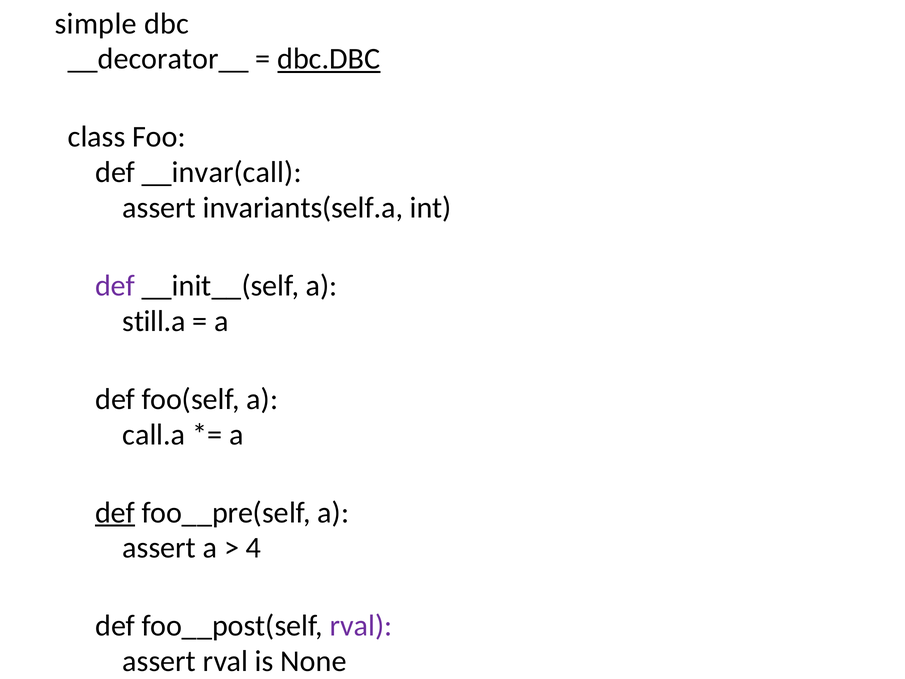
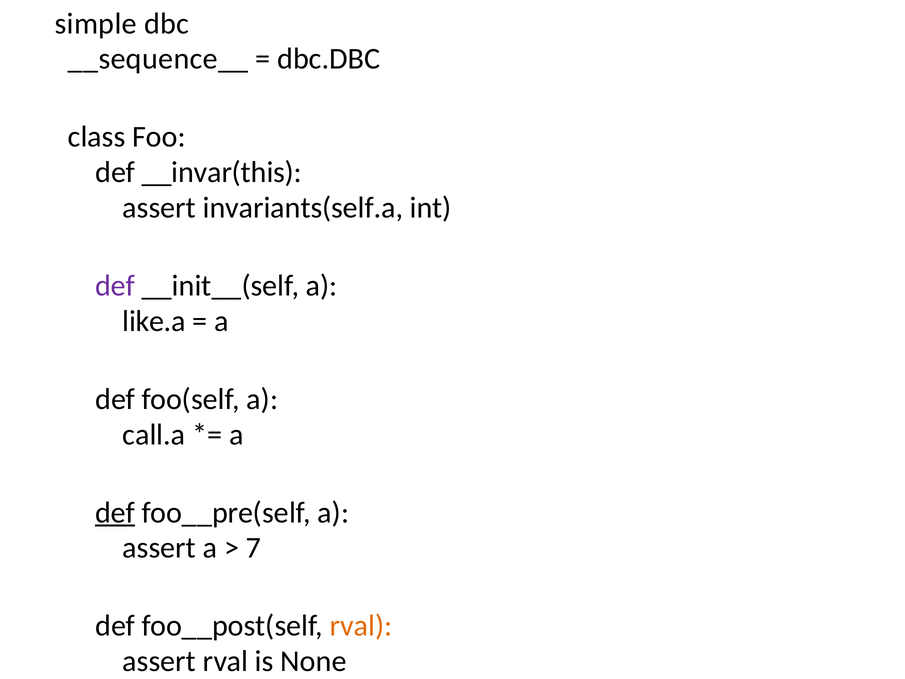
__decorator__: __decorator__ -> __sequence__ (158, 59)
dbc.DBC underline: present -> none (329, 59)
__invar(call: __invar(call -> __invar(this (222, 172)
still.a: still.a -> like.a (154, 321)
4: 4 -> 7 (254, 548)
rval colour: purple -> orange (361, 626)
